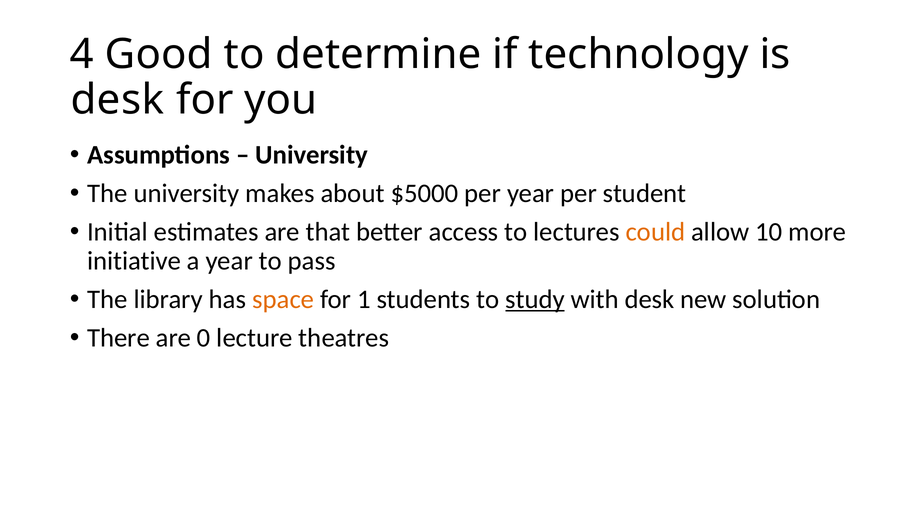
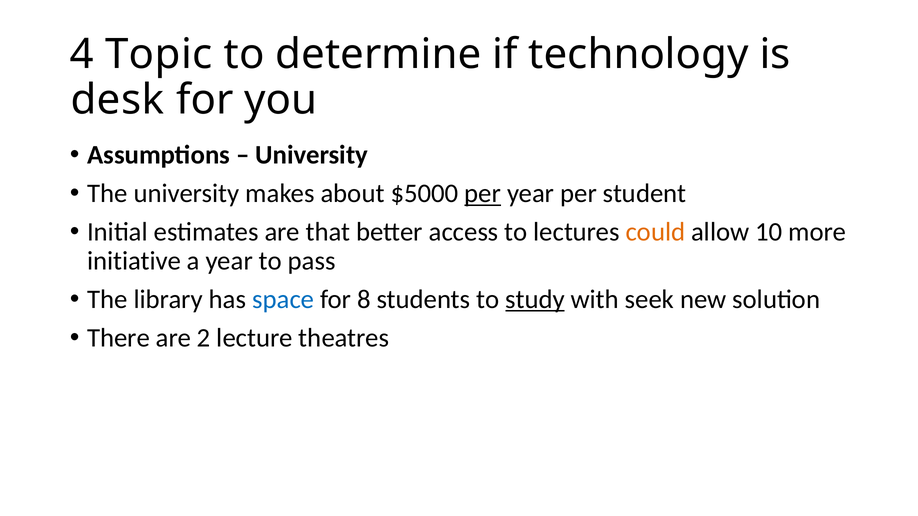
Good: Good -> Topic (159, 54)
per underline: none -> present (483, 194)
space colour: orange -> blue (283, 300)
1: 1 -> 8 (364, 300)
with desk: desk -> seek (649, 300)
0: 0 -> 2 (204, 338)
